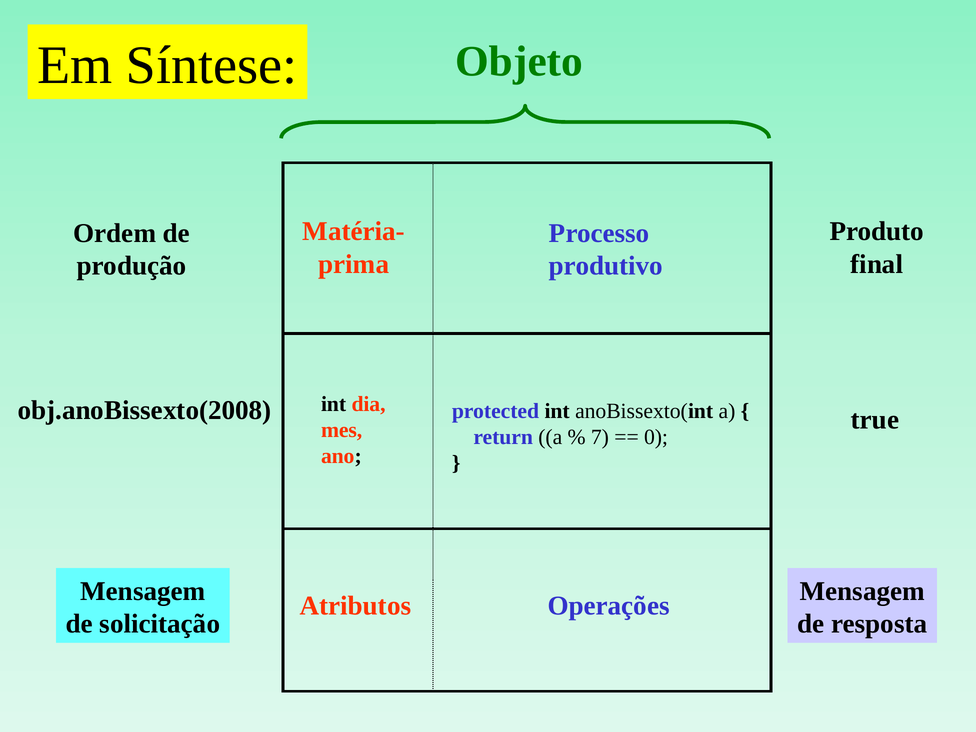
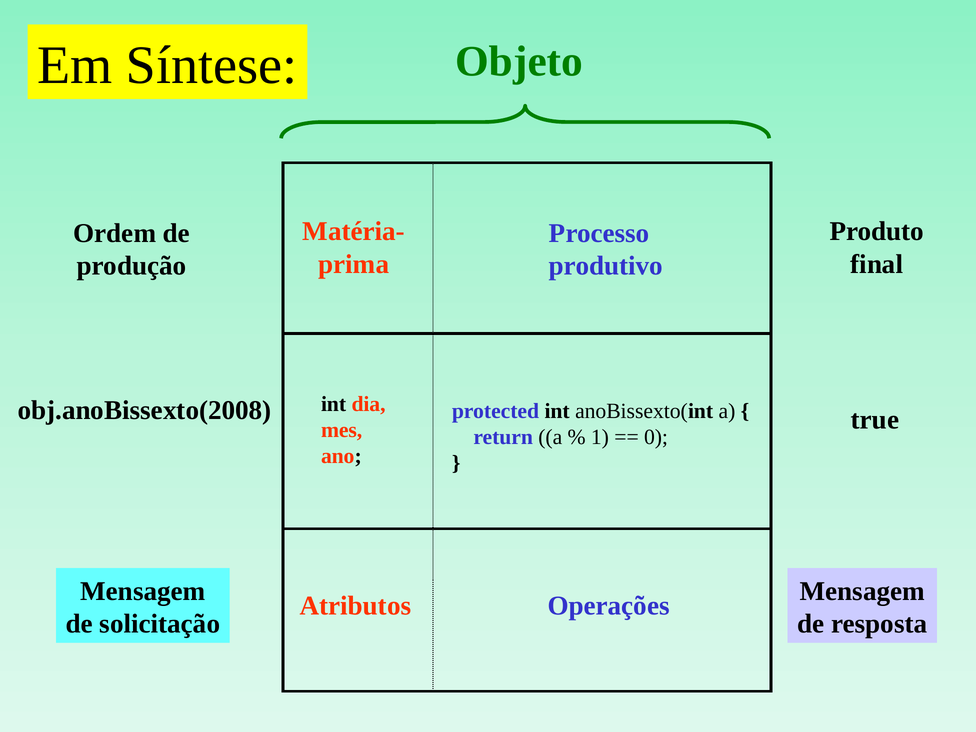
7: 7 -> 1 (600, 437)
